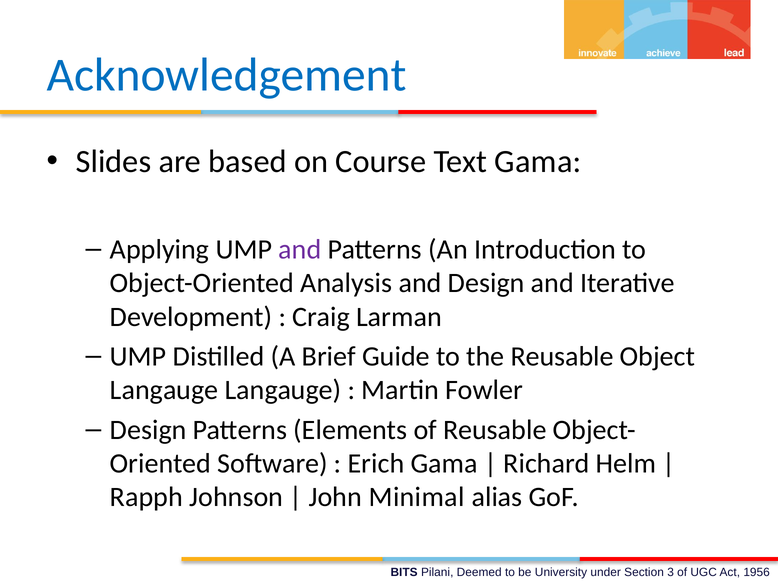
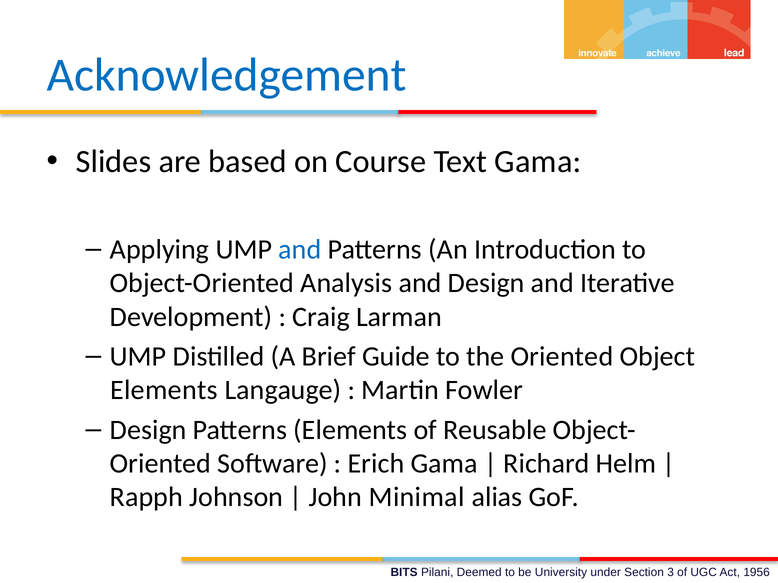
and colour: purple -> blue (300, 250)
the Reusable: Reusable -> Oriented (562, 357)
Langauge: Langauge -> Elements (164, 390)
